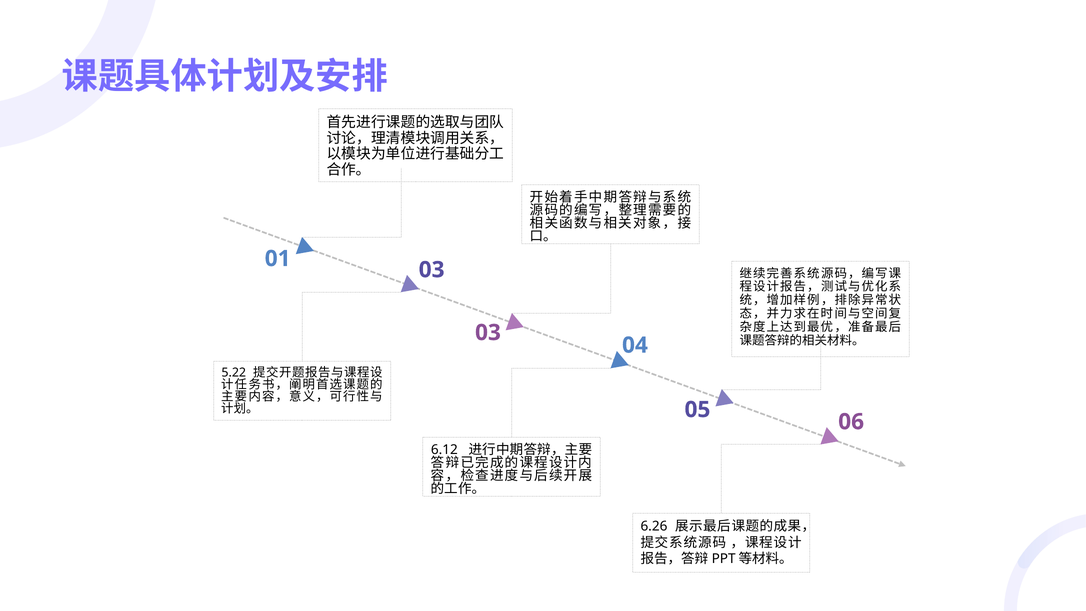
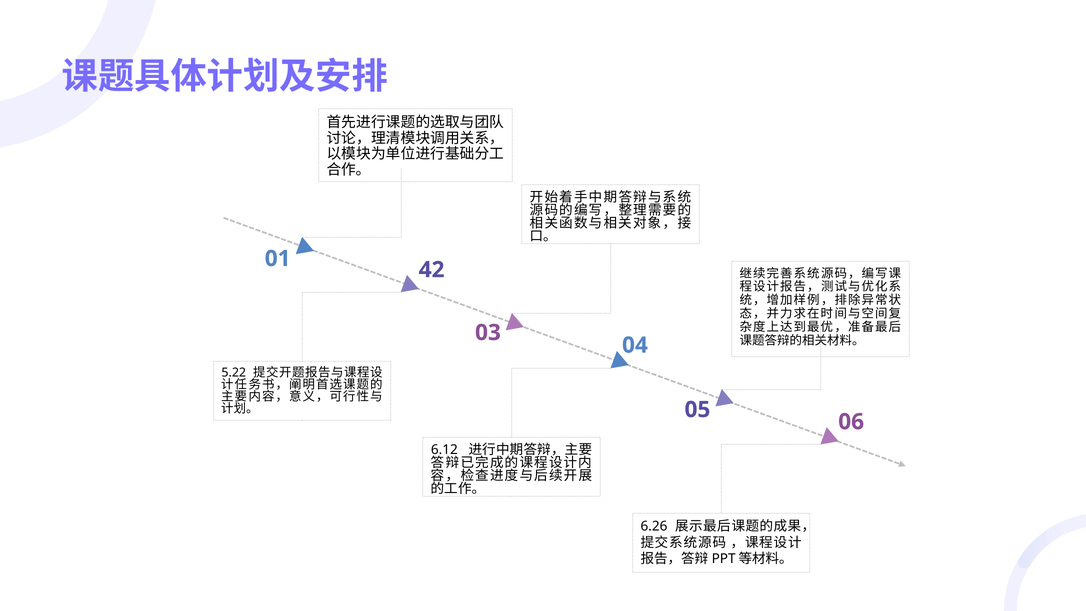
01 03: 03 -> 42 (432, 270)
